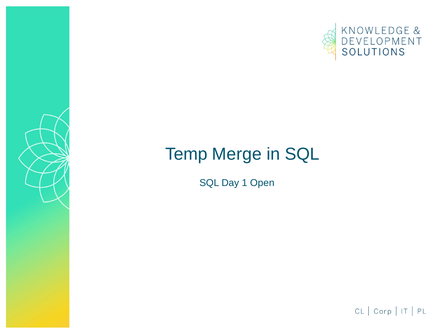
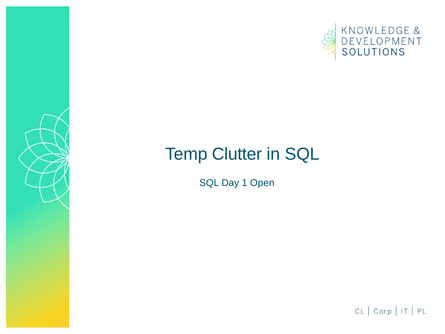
Merge: Merge -> Clutter (237, 154)
